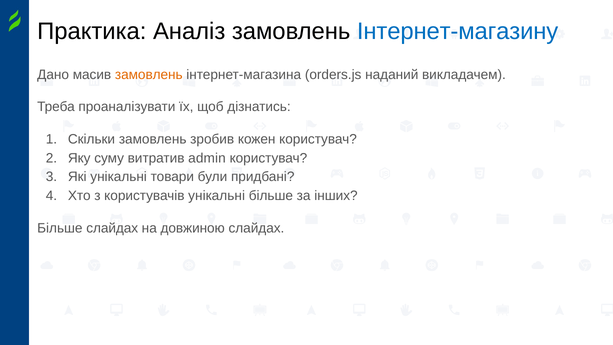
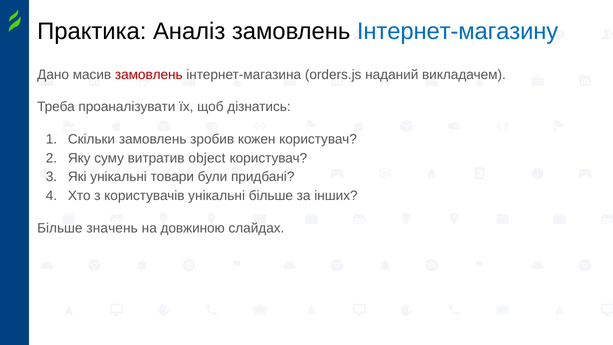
замовлень colour: orange -> red (149, 75)
admin: admin -> object (207, 158)
Більше слайдах: слайдах -> значень (112, 228)
